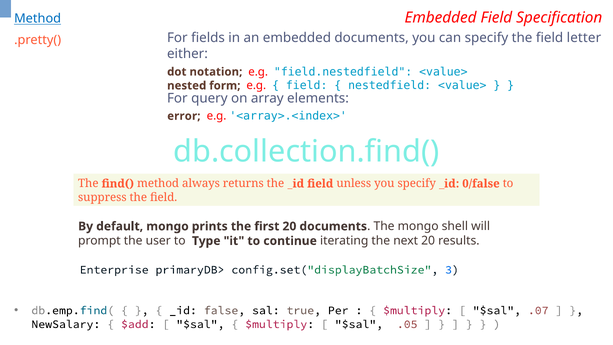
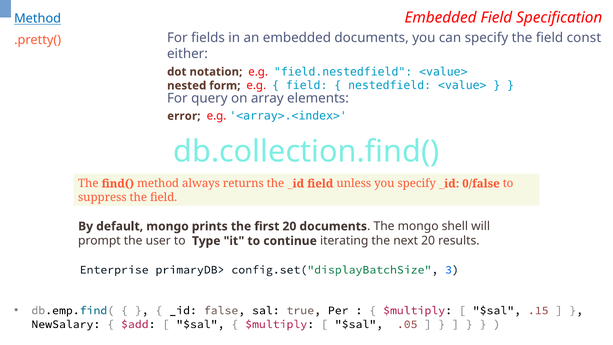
letter: letter -> const (584, 38)
.07: .07 -> .15 (538, 310)
